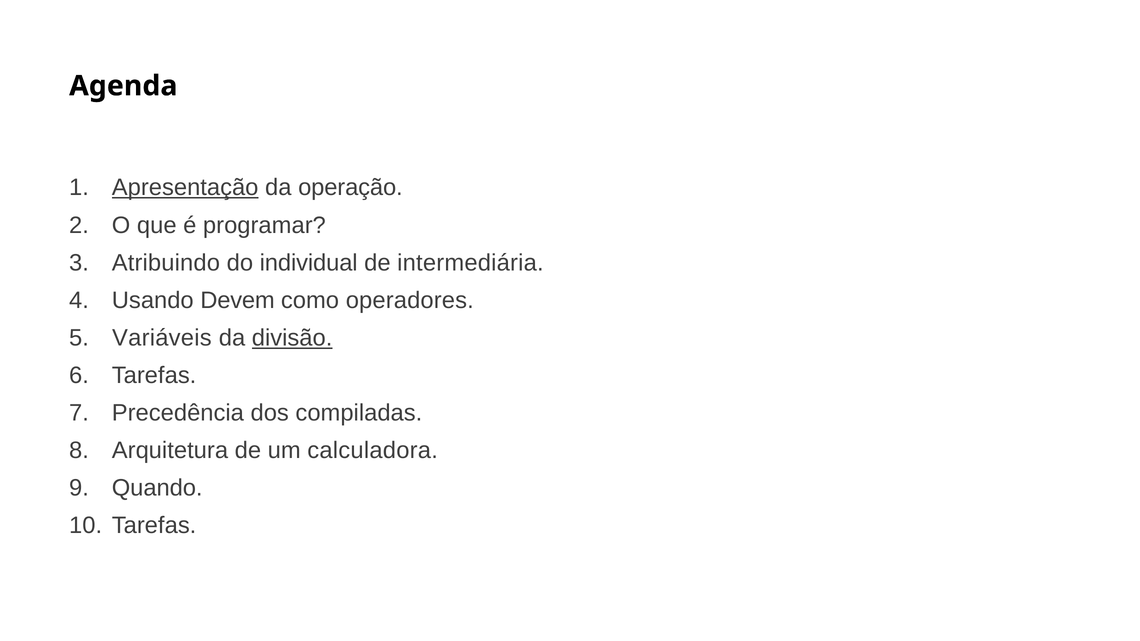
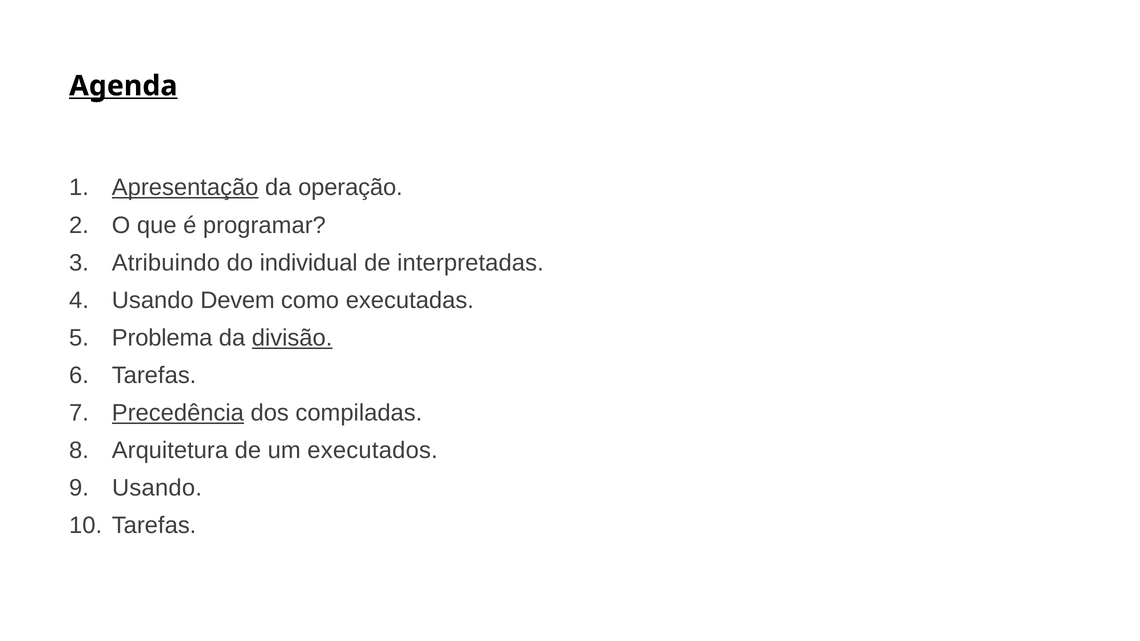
Agenda underline: none -> present (123, 86)
intermediária: intermediária -> interpretadas (470, 263)
operadores: operadores -> executadas (410, 300)
Variáveis: Variáveis -> Problema (162, 338)
Precedência underline: none -> present (178, 413)
calculadora: calculadora -> executados (373, 451)
Quando: Quando -> Usando (157, 488)
